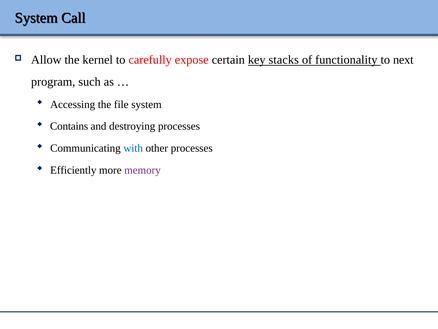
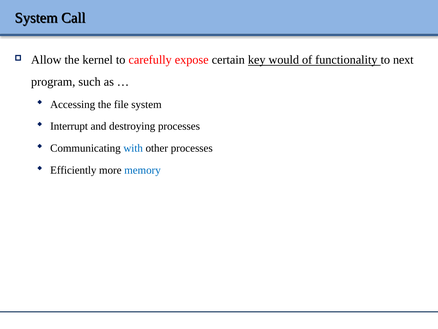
stacks: stacks -> would (284, 60)
Contains: Contains -> Interrupt (69, 126)
memory colour: purple -> blue (143, 170)
